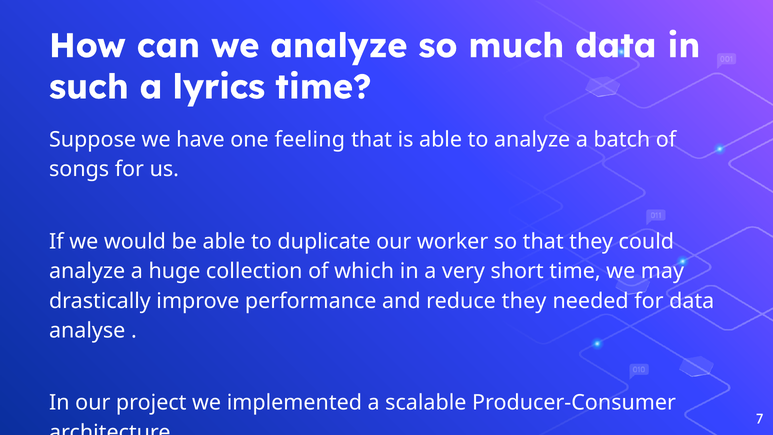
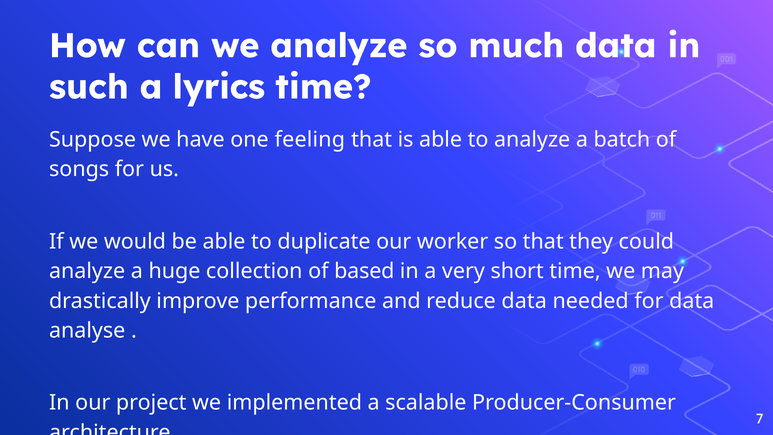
which: which -> based (364, 271)
reduce they: they -> data (524, 301)
